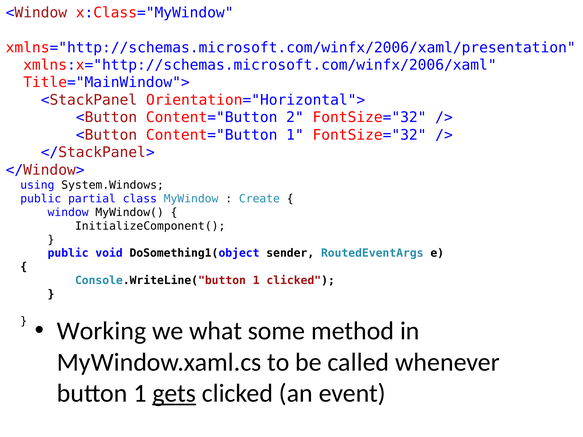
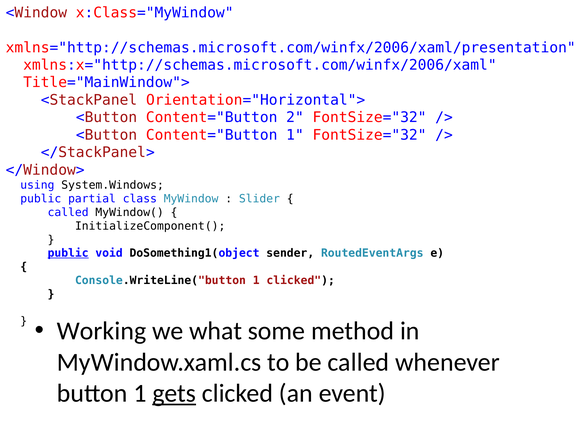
Create: Create -> Slider (259, 199)
window: window -> called (68, 213)
public underline: none -> present (68, 253)
